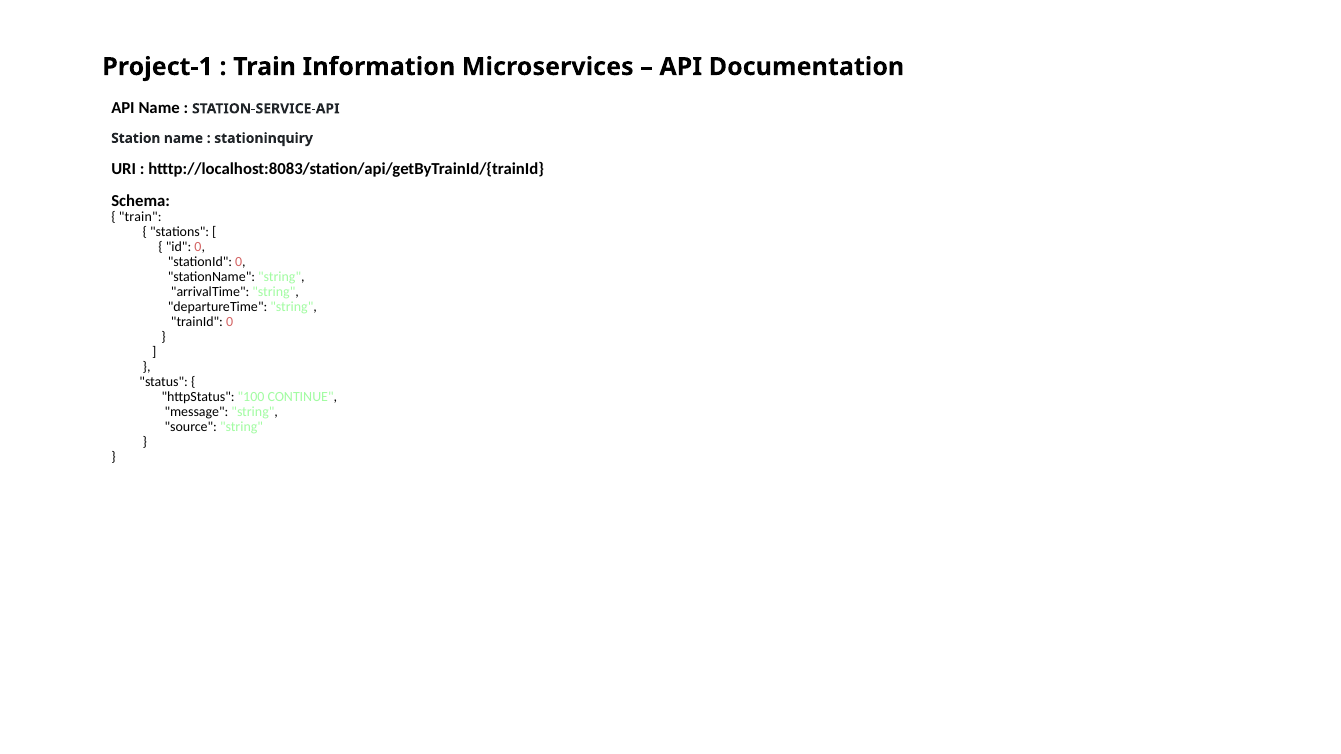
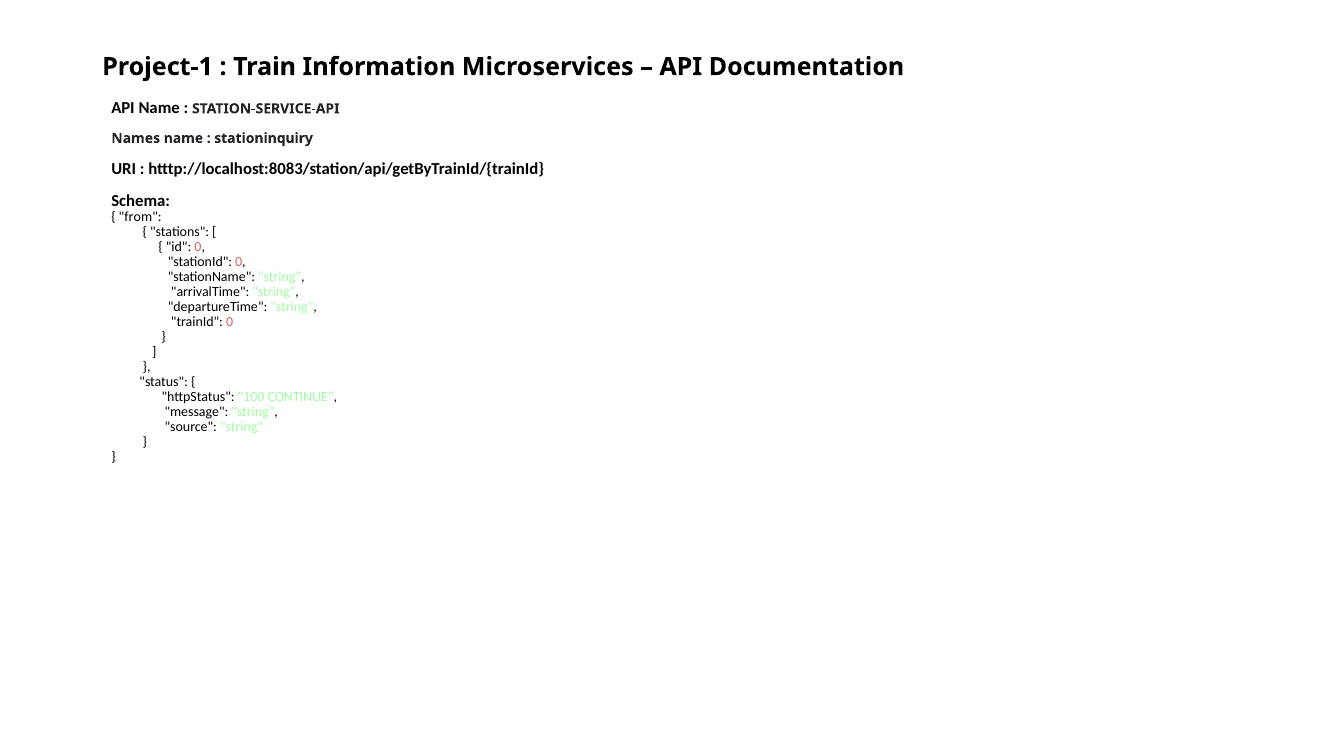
Station: Station -> Names (136, 138)
train: train -> from (140, 217)
